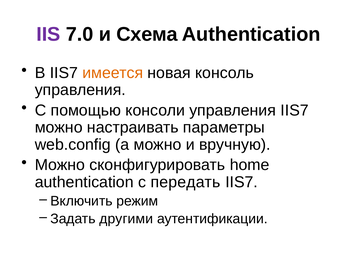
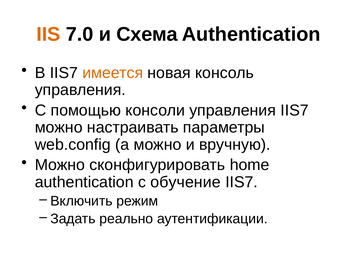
IIS colour: purple -> orange (48, 34)
передать: передать -> обучение (186, 182)
другими: другими -> реально (126, 219)
